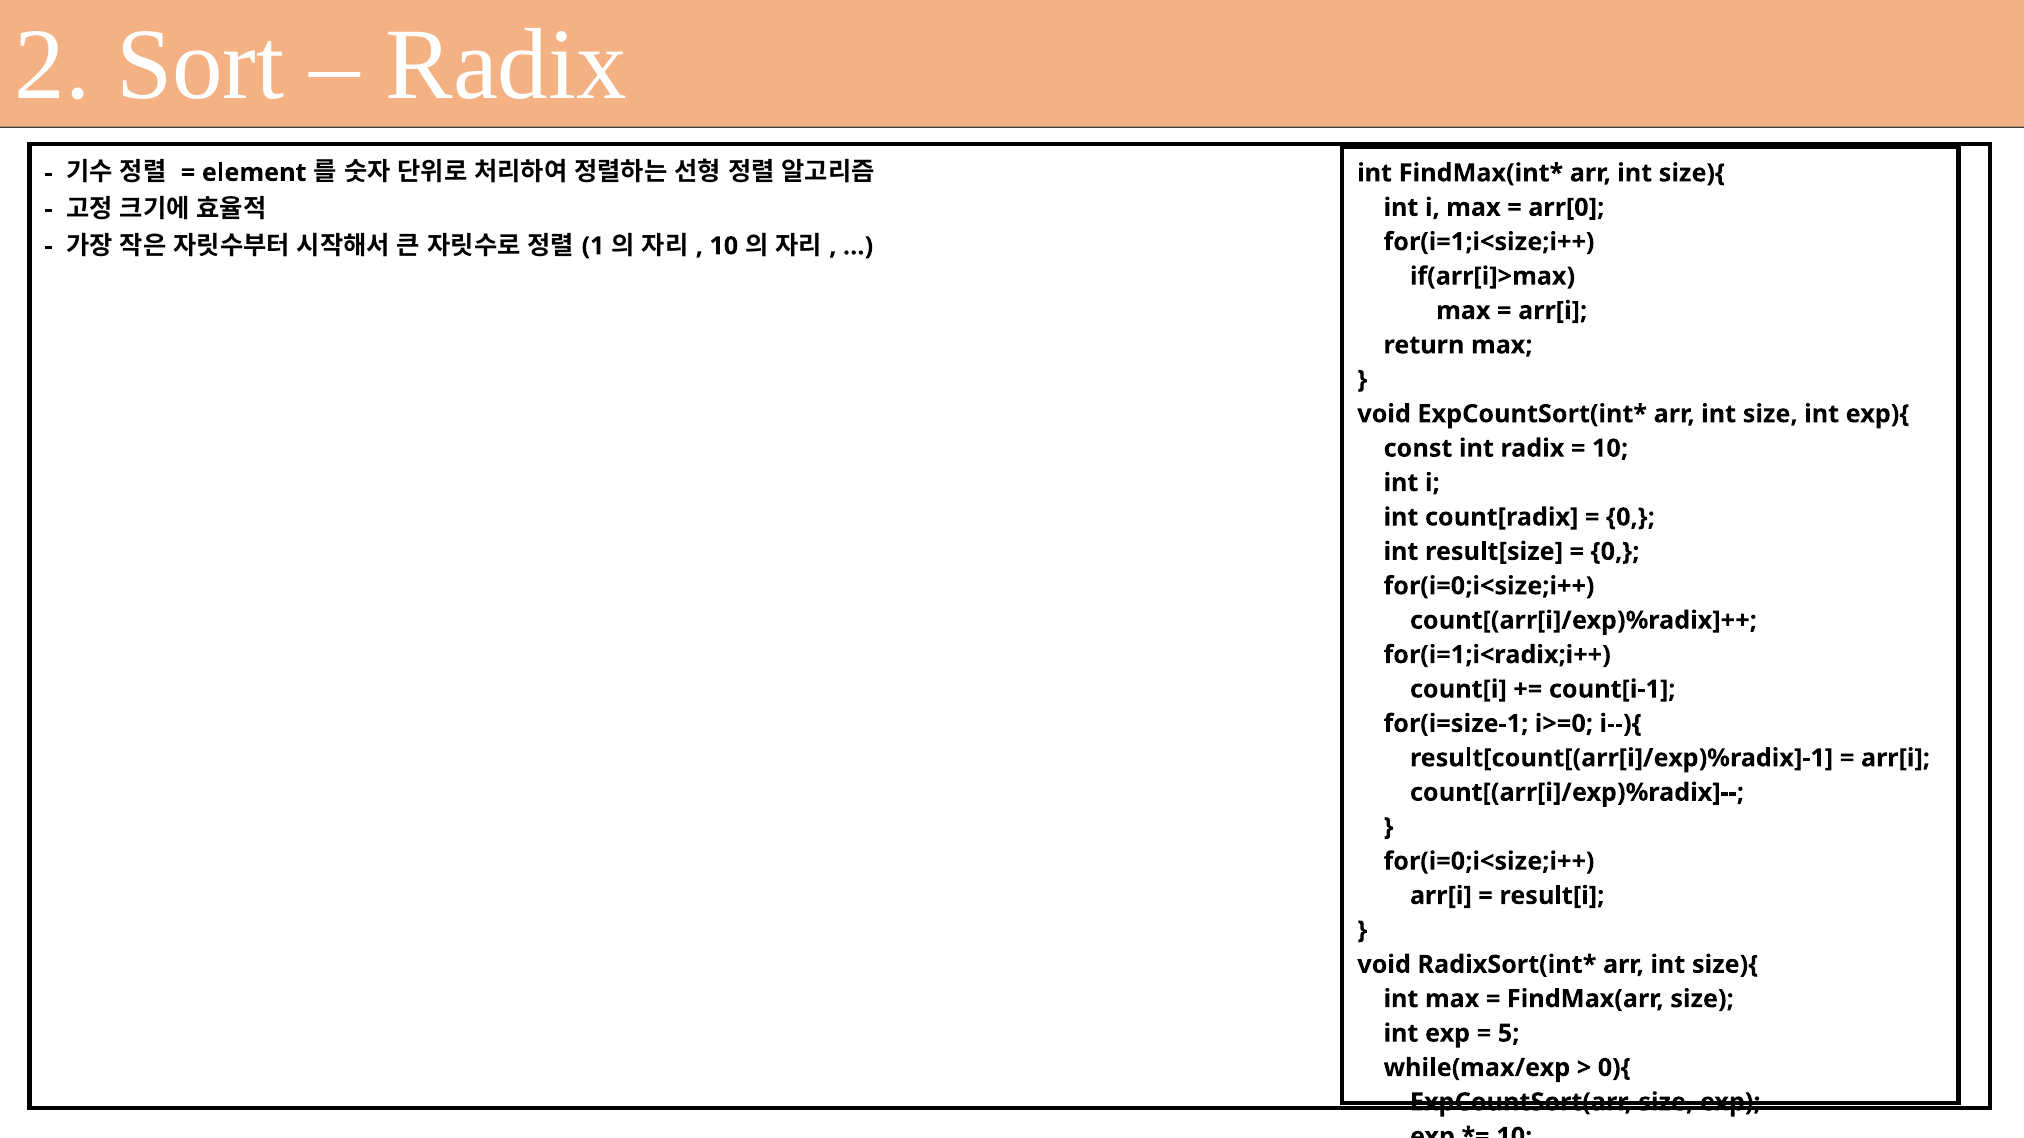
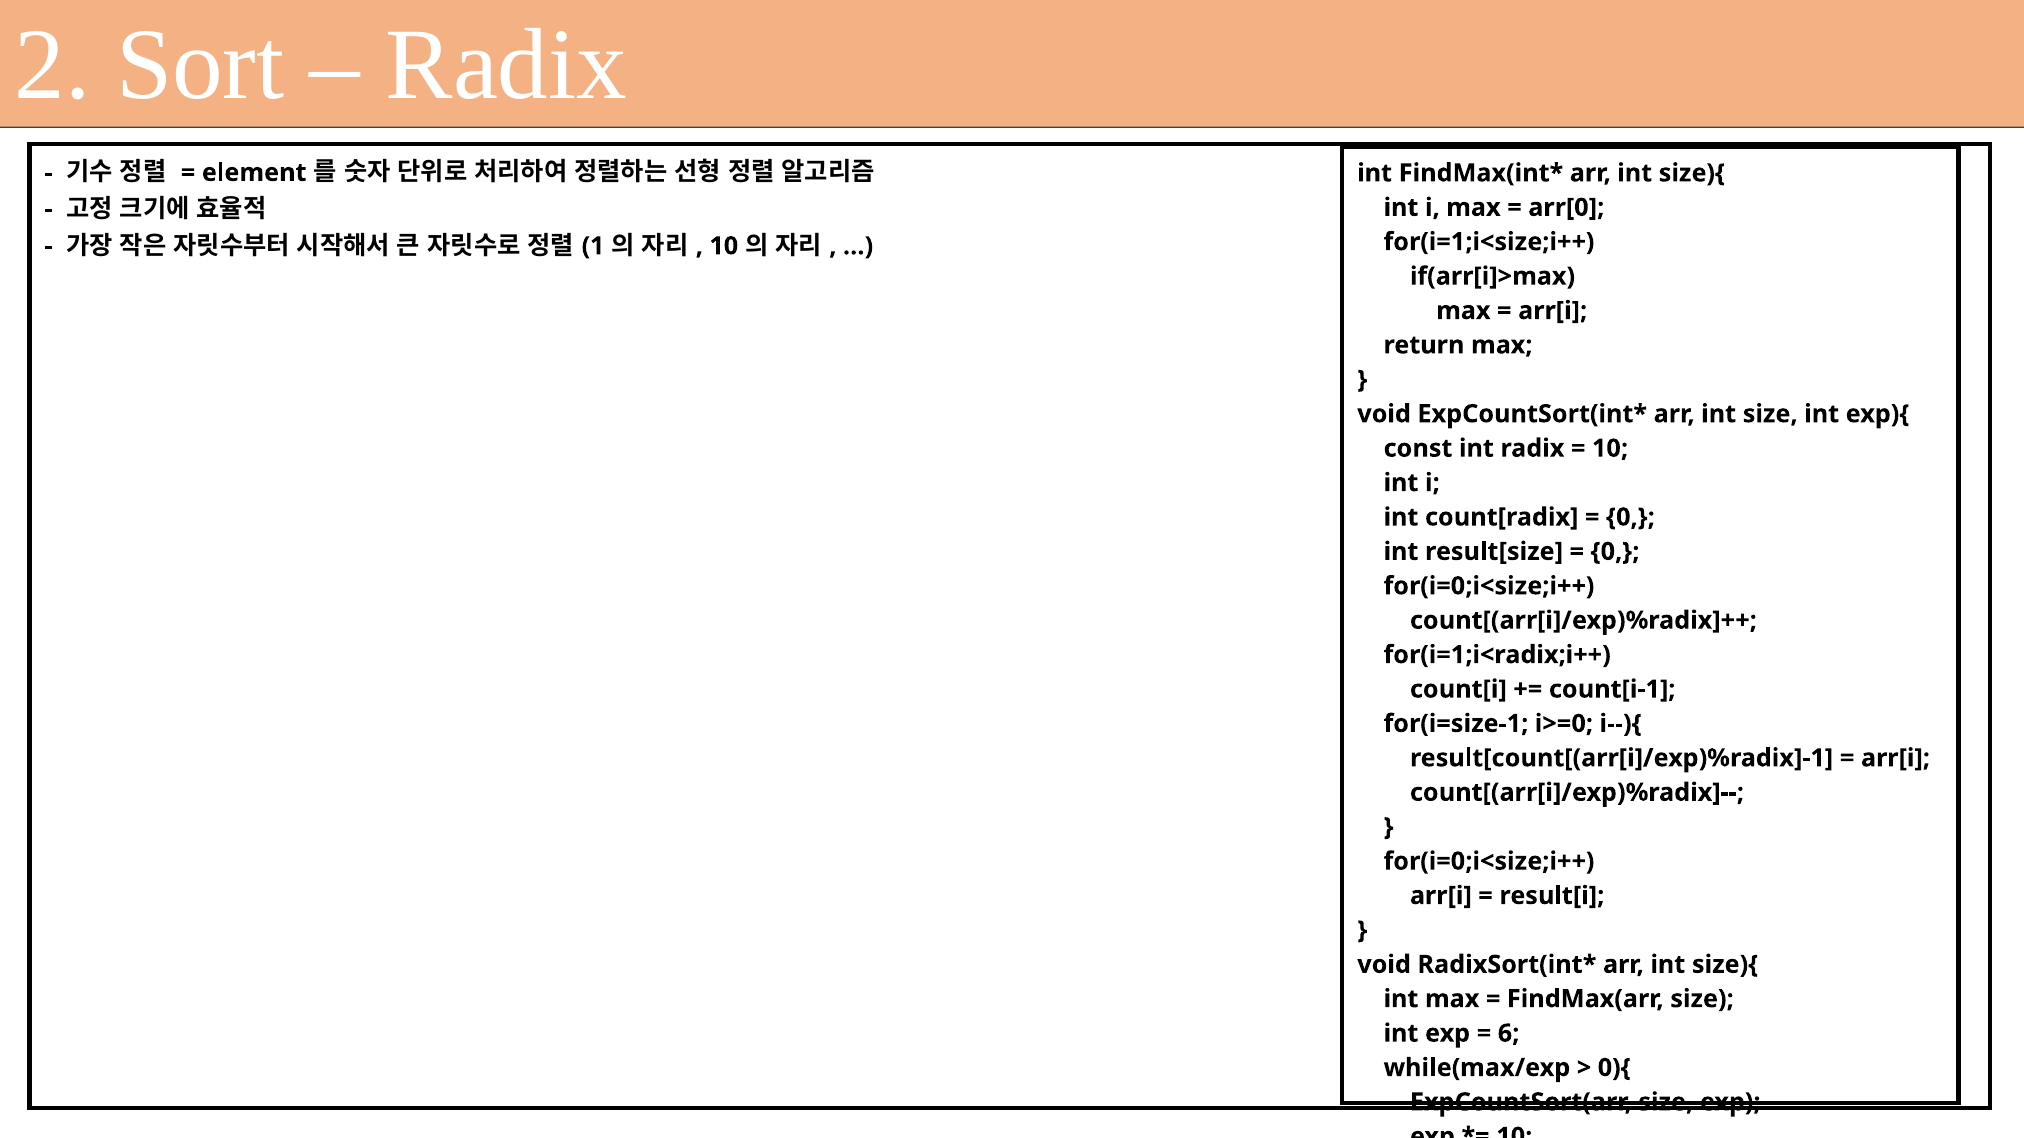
5: 5 -> 6 (1509, 1034)
